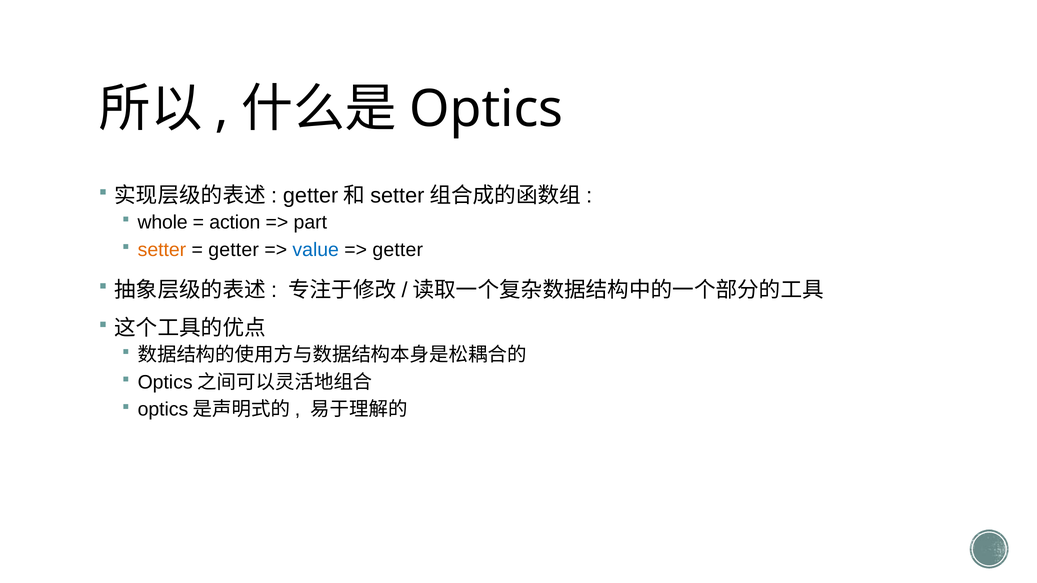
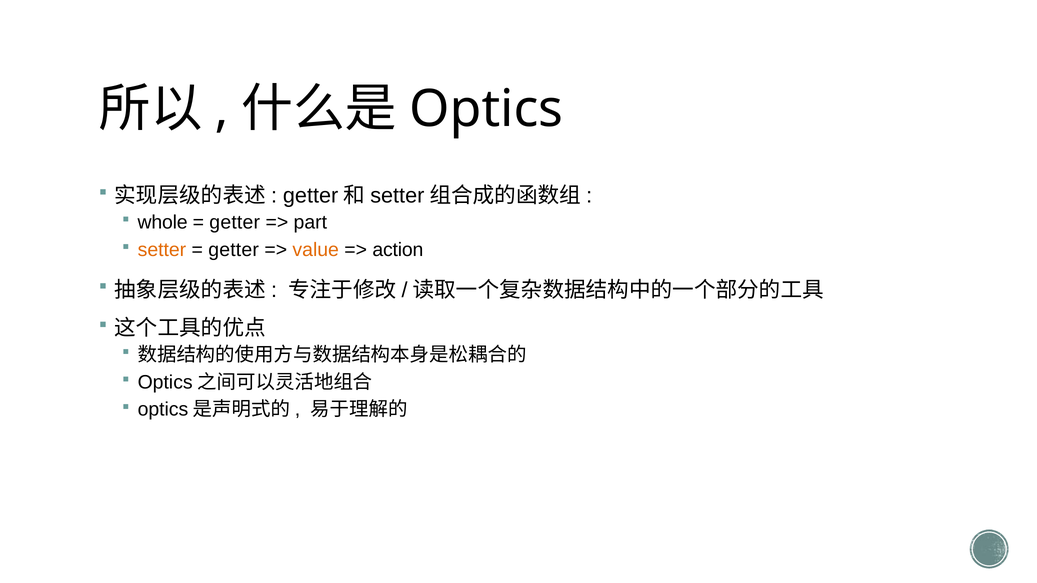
action: action -> getter (235, 222)
value colour: blue -> orange (316, 250)
getter: getter -> action (398, 250)
